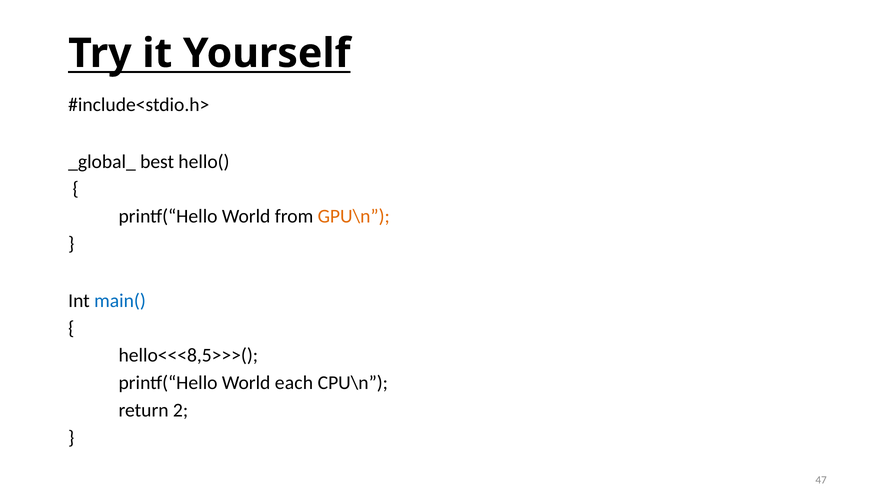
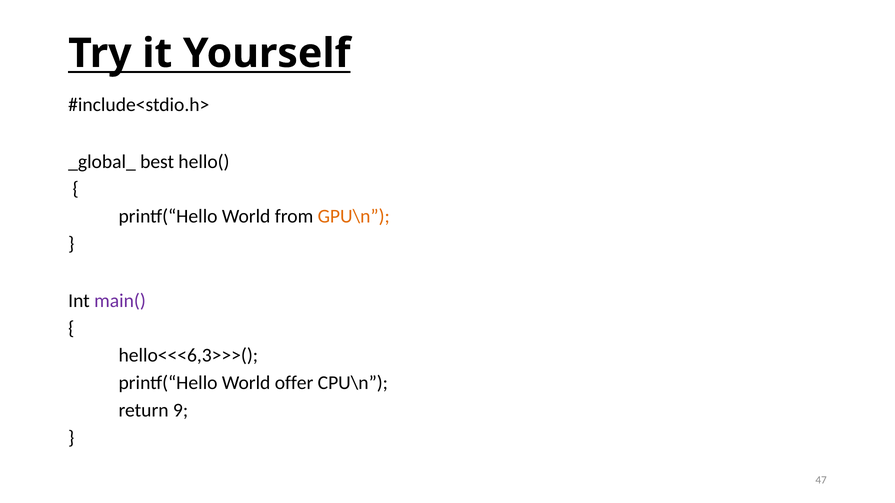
main( colour: blue -> purple (120, 301)
hello<<<8,5>>>(: hello<<<8,5>>>( -> hello<<<6,3>>>( (188, 356)
each: each -> offer (294, 383)
2: 2 -> 9 (181, 411)
